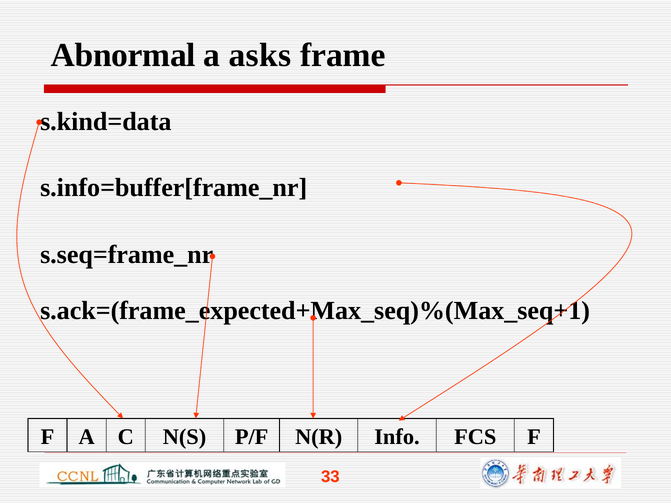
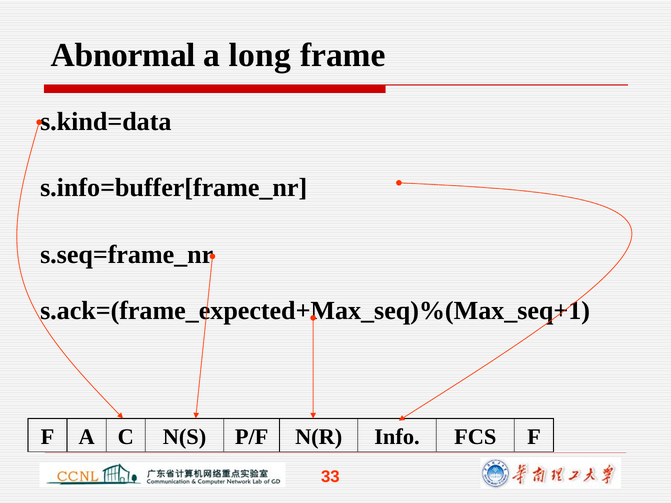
asks: asks -> long (260, 55)
